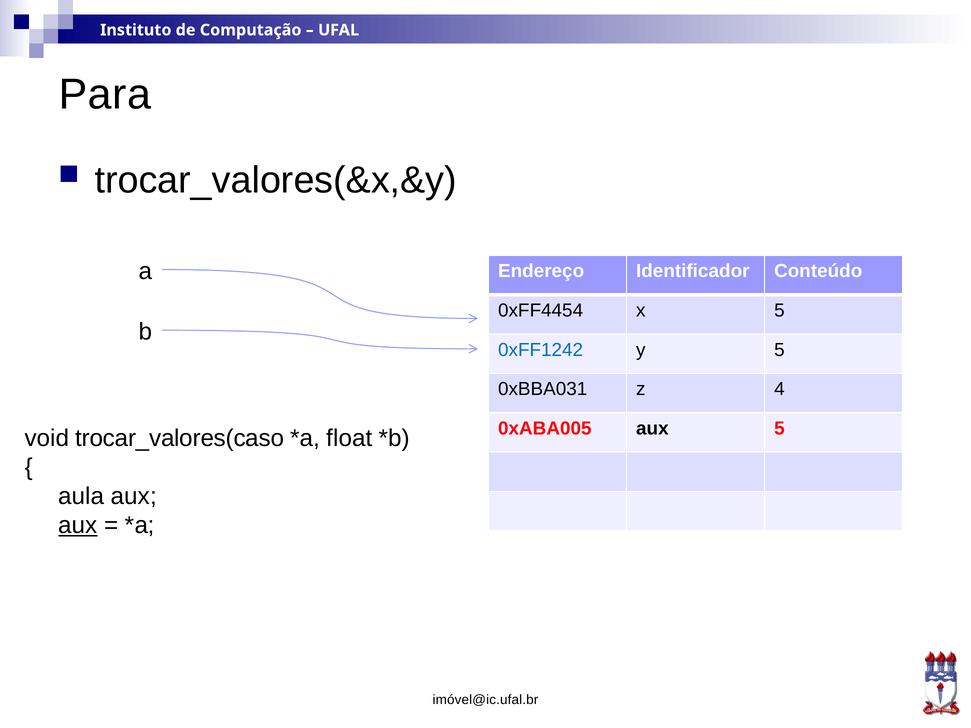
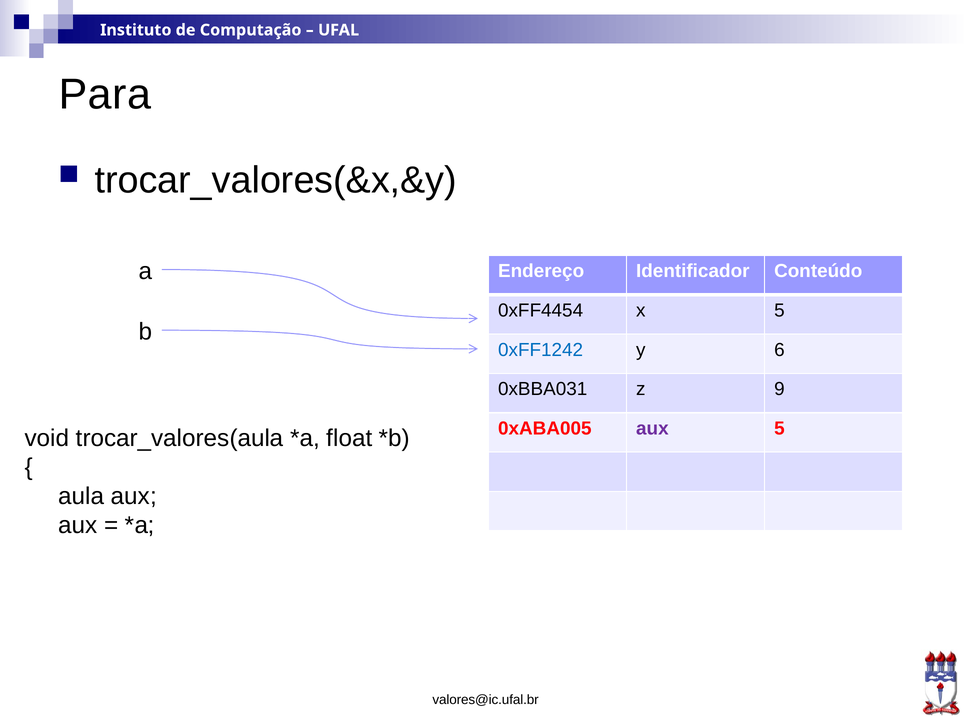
y 5: 5 -> 6 (779, 350)
4: 4 -> 9 (779, 389)
aux colour: black -> purple (652, 429)
trocar_valores(caso: trocar_valores(caso -> trocar_valores(aula (180, 438)
aux underline: present -> none (78, 526)
imóvel@ic.ufal.br: imóvel@ic.ufal.br -> valores@ic.ufal.br (486, 700)
